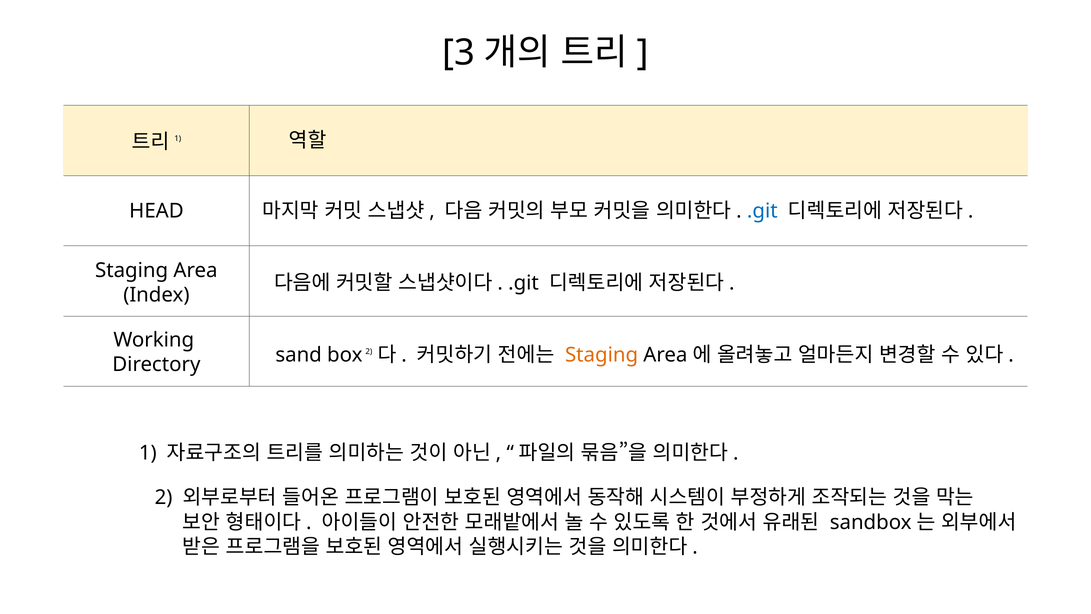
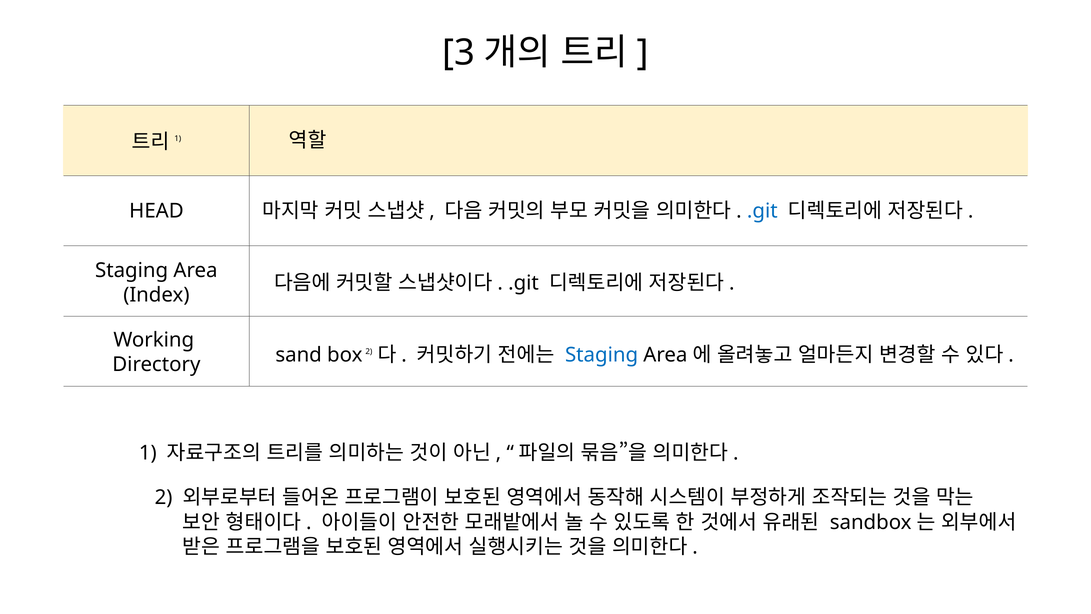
Staging colour: orange -> blue (602, 355)
